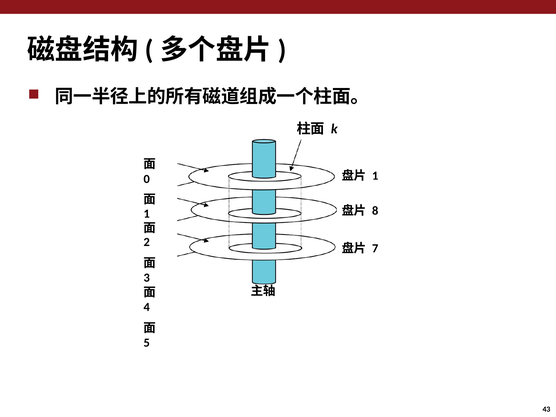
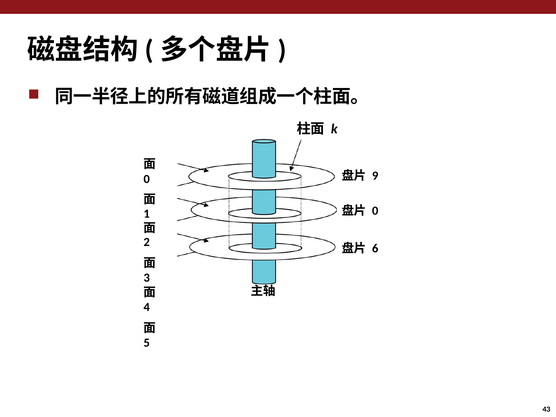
1: 1 -> 9 (375, 176)
8: 8 -> 0 (375, 211)
7: 7 -> 6 (375, 248)
